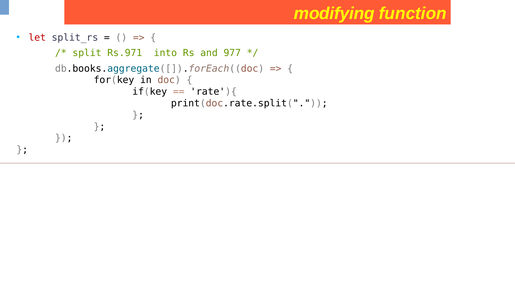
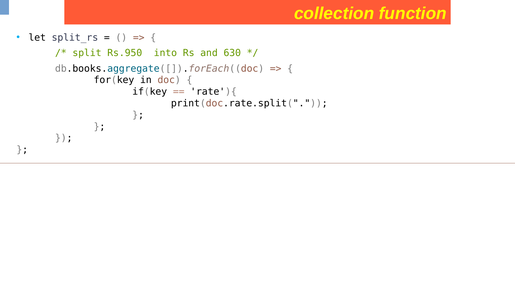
modifying: modifying -> collection (334, 13)
let colour: red -> black (37, 38)
Rs.971: Rs.971 -> Rs.950 (125, 53)
977: 977 -> 630 (232, 53)
